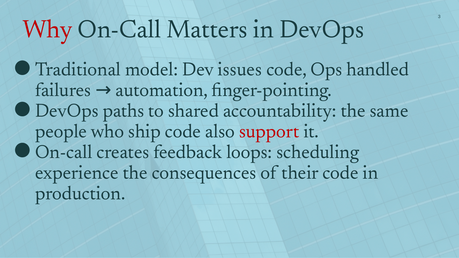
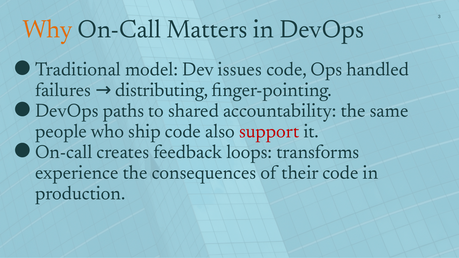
Why colour: red -> orange (48, 29)
automation: automation -> distributing (162, 90)
scheduling: scheduling -> transforms (318, 152)
